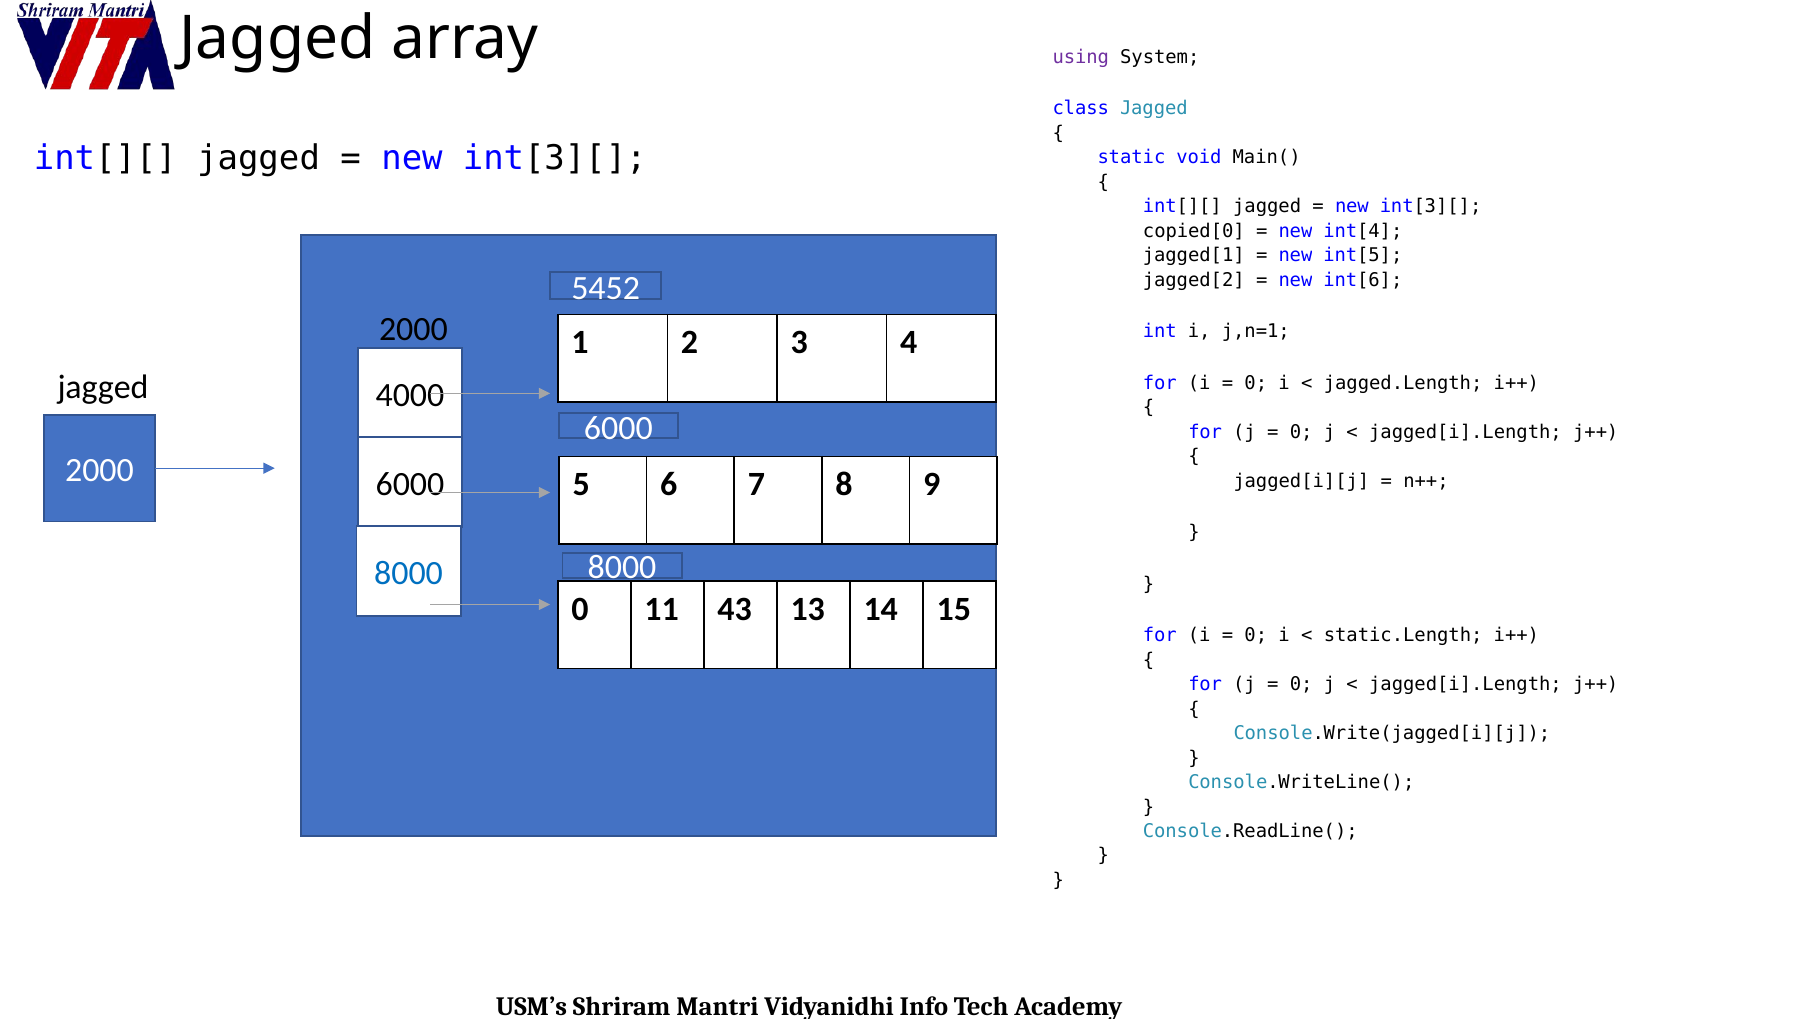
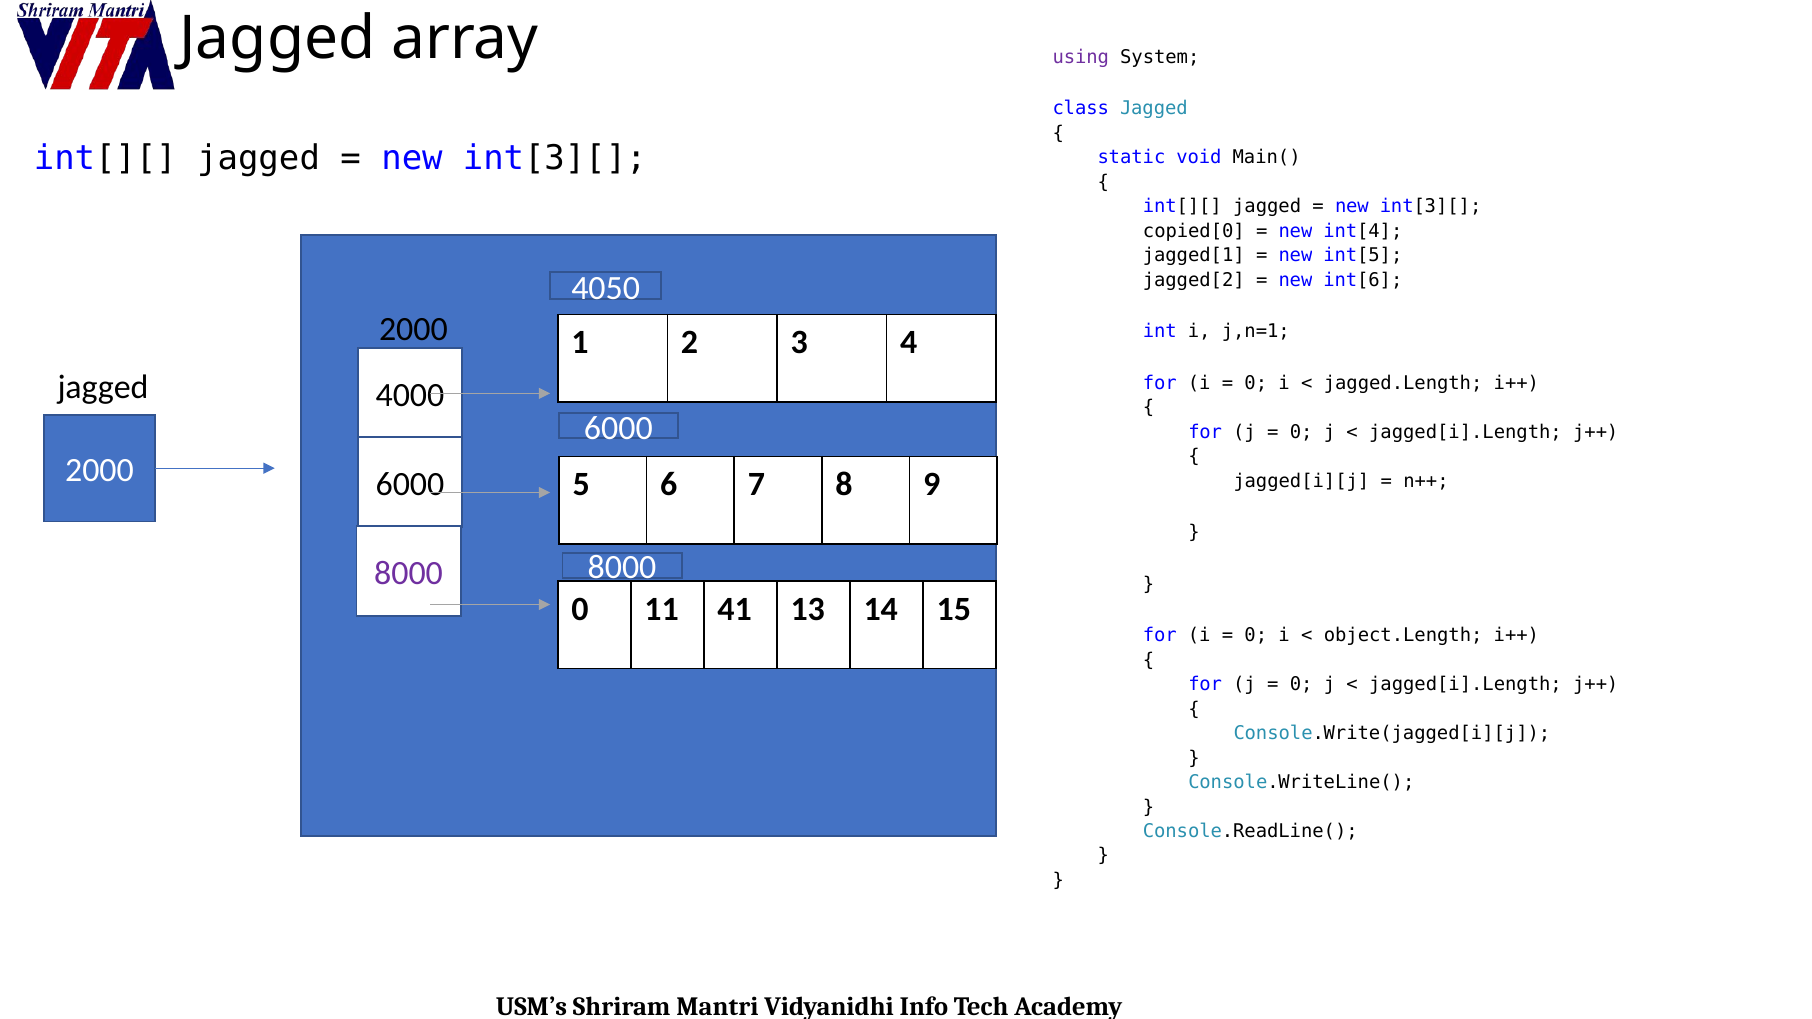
5452: 5452 -> 4050 (606, 288)
8000 colour: blue -> purple (409, 573)
43: 43 -> 41 (735, 609)
static.Length: static.Length -> object.Length (1403, 636)
